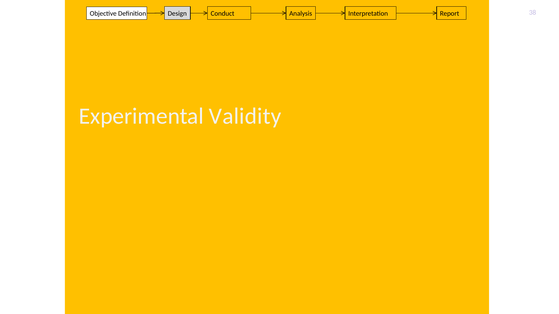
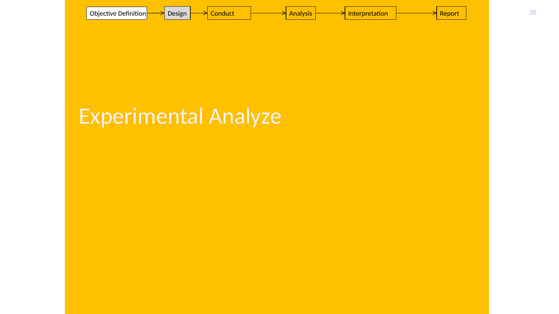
Validity: Validity -> Analyze (245, 116)
